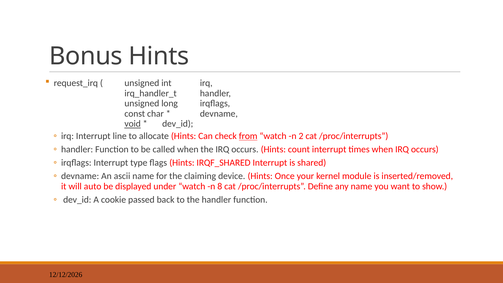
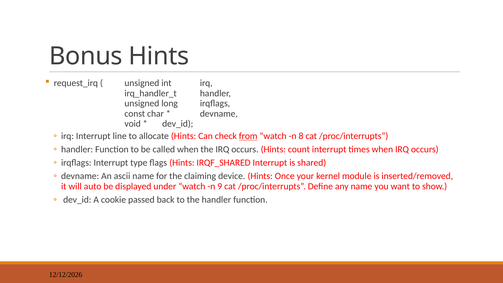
void underline: present -> none (133, 124)
2: 2 -> 8 (301, 136)
8: 8 -> 9 (220, 186)
